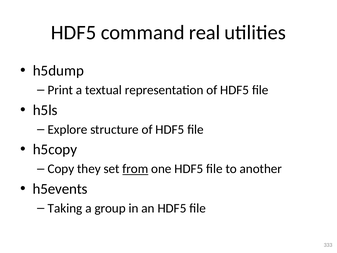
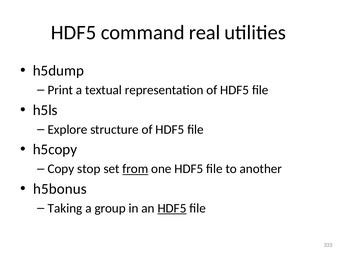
they: they -> stop (89, 169)
h5events: h5events -> h5bonus (60, 189)
HDF5 underline: none -> present (172, 208)
